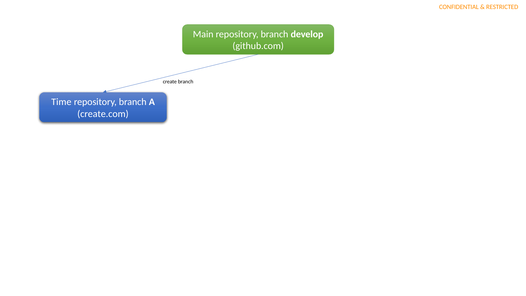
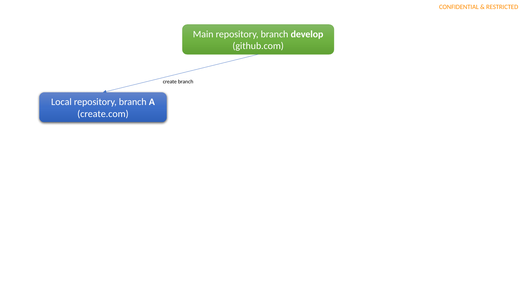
Time: Time -> Local (61, 102)
